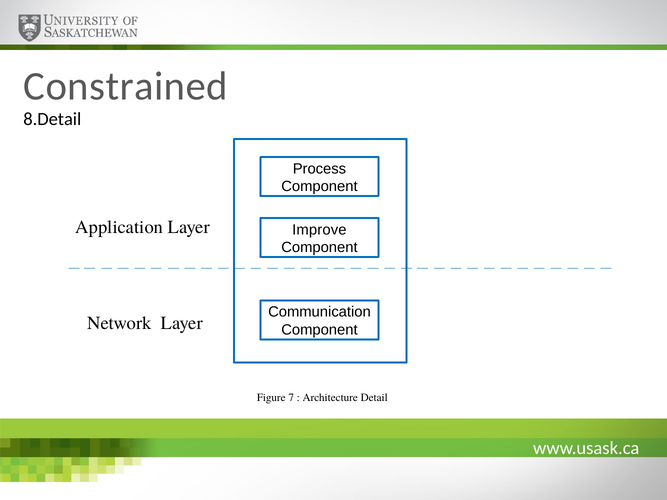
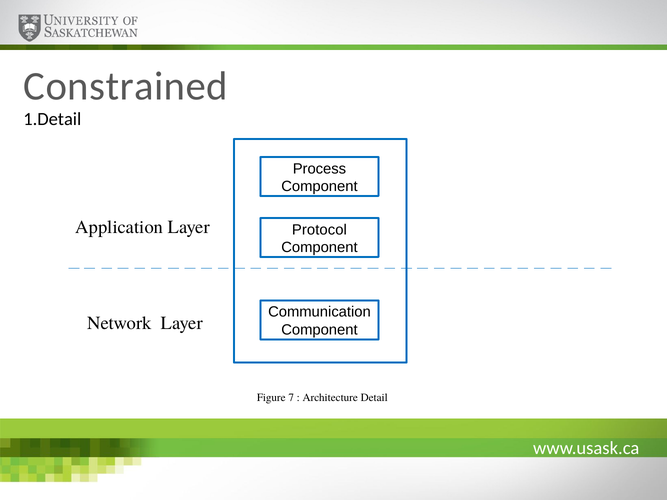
8.Detail: 8.Detail -> 1.Detail (52, 119)
Improve: Improve -> Protocol (319, 230)
